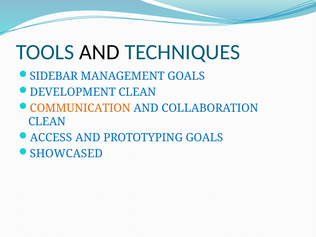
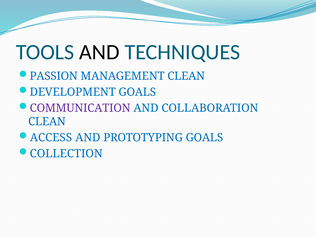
SIDEBAR: SIDEBAR -> PASSION (54, 76)
MANAGEMENT GOALS: GOALS -> CLEAN (186, 76)
DEVELOPMENT CLEAN: CLEAN -> GOALS (137, 92)
COMMUNICATION colour: orange -> purple (80, 108)
SHOWCASED: SHOWCASED -> COLLECTION (66, 154)
